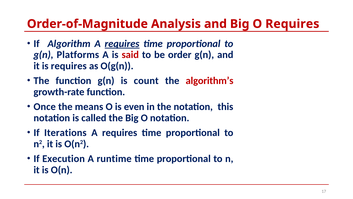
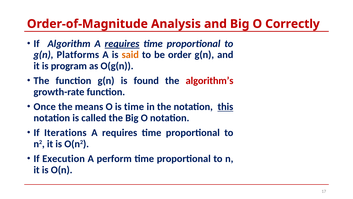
O Requires: Requires -> Correctly (292, 24)
said colour: red -> orange (130, 55)
is requires: requires -> program (69, 66)
count: count -> found (146, 81)
is even: even -> time (134, 107)
this underline: none -> present (225, 107)
runtime: runtime -> perform (114, 158)
